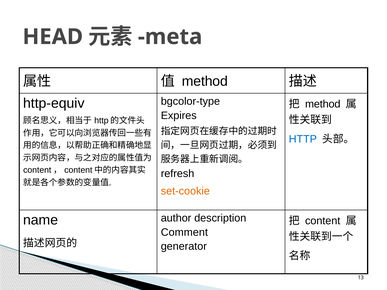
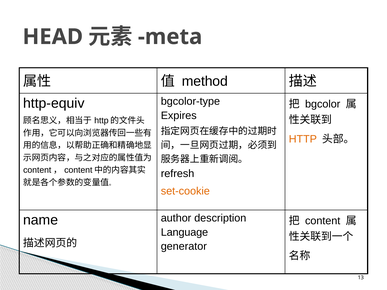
method: method -> bgcolor (323, 104)
HTTP colour: blue -> orange (303, 139)
Comment: Comment -> Language (184, 232)
